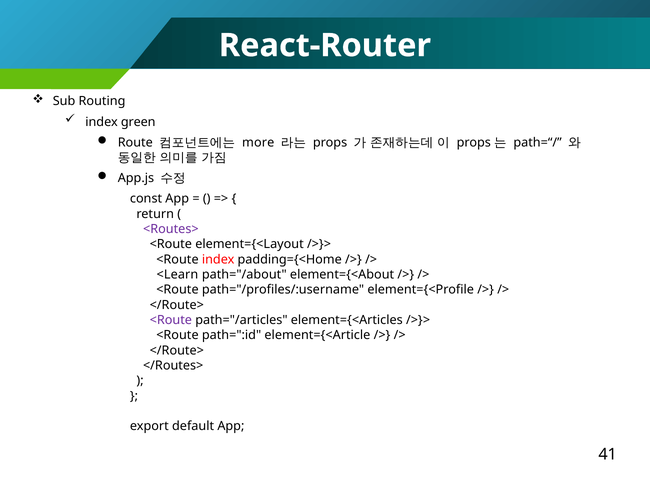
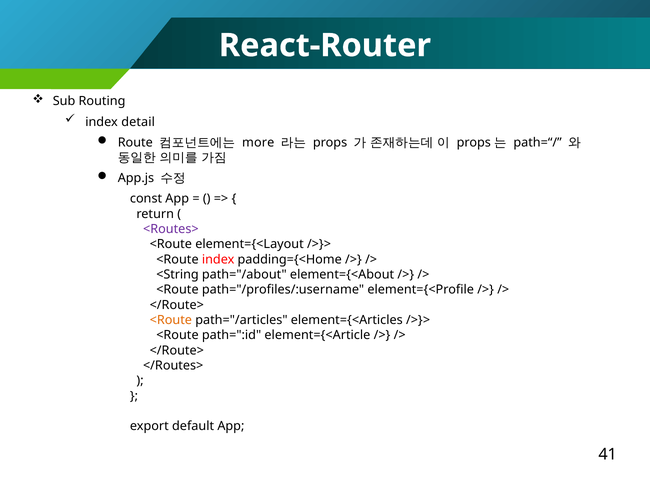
green: green -> detail (138, 122)
<Learn: <Learn -> <String (178, 275)
<Route colour: purple -> orange (171, 320)
